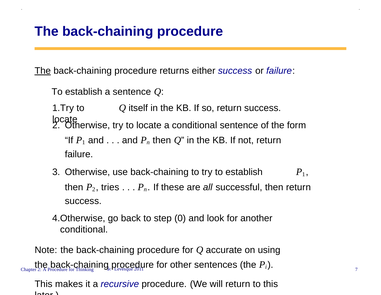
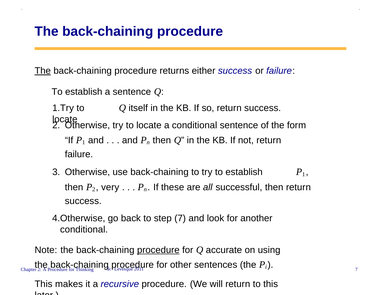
tries: tries -> very (110, 187)
step 0: 0 -> 7 (180, 218)
procedure underline: none -> present (158, 249)
